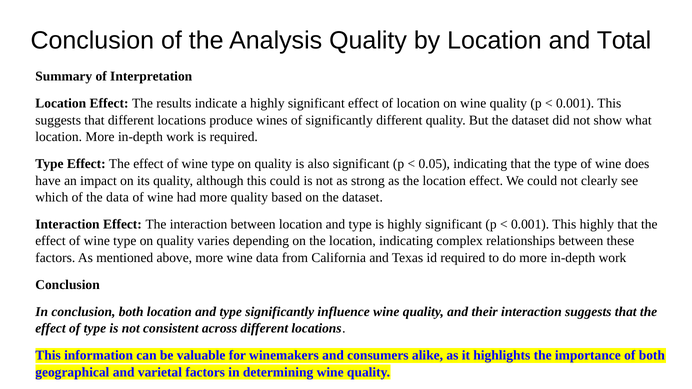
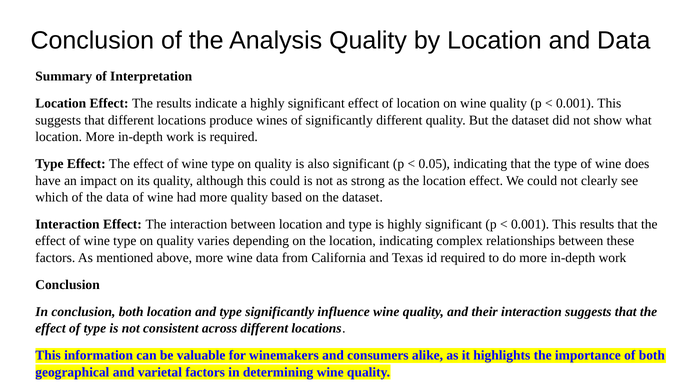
and Total: Total -> Data (624, 40)
This highly: highly -> results (597, 225)
